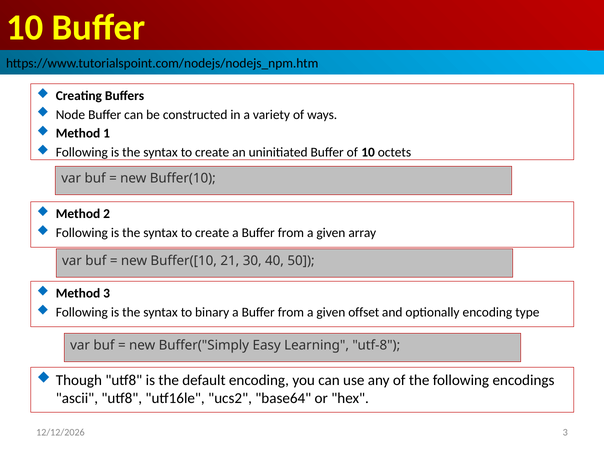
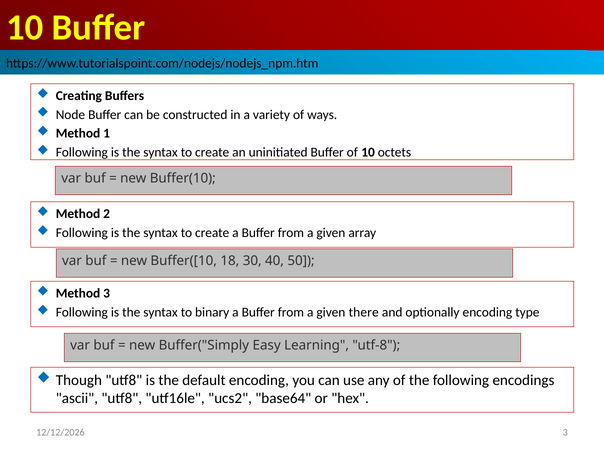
21: 21 -> 18 (230, 261)
offset: offset -> there (364, 312)
